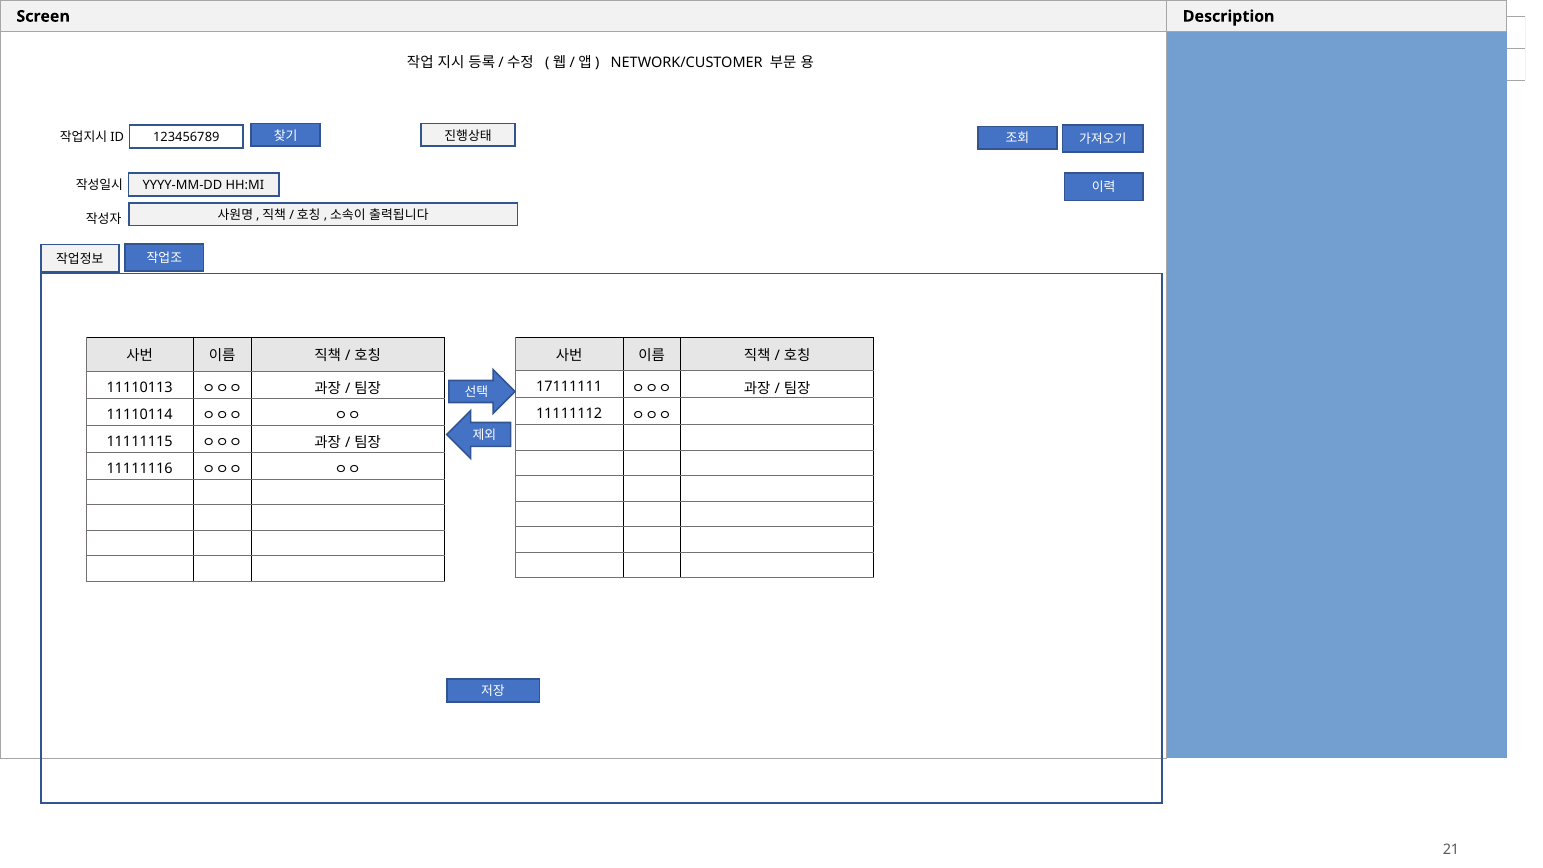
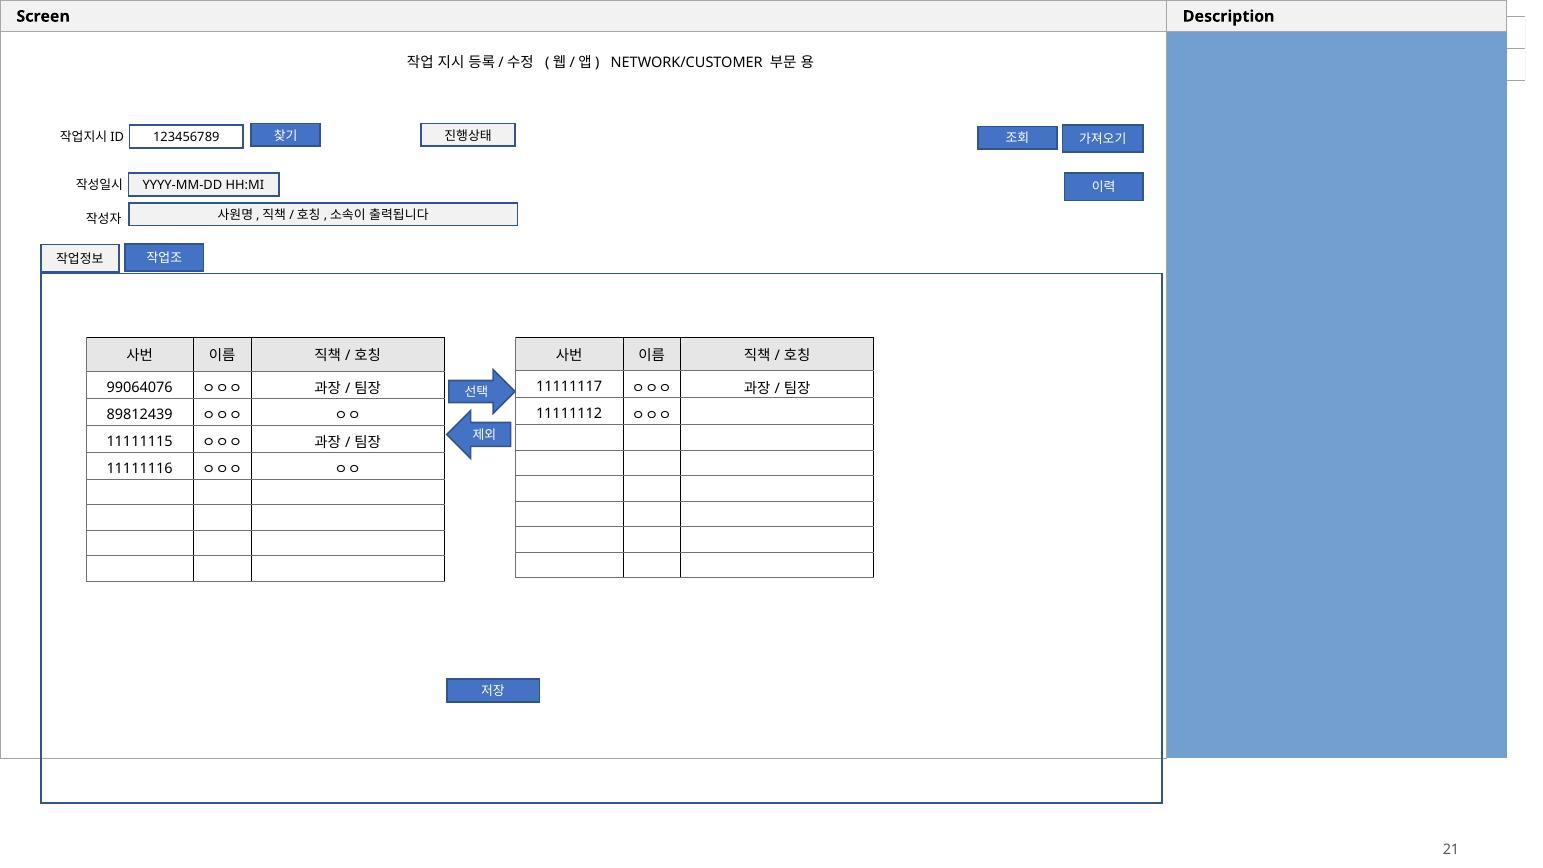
17111111: 17111111 -> 11111117 (569, 387)
11110113: 11110113 -> 99064076 (140, 388)
11110114: 11110114 -> 89812439 (140, 415)
